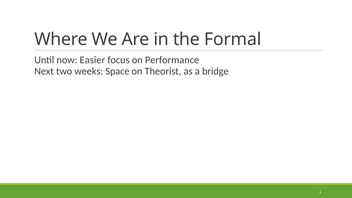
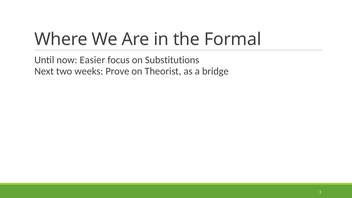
Performance: Performance -> Substitutions (172, 60)
Space: Space -> Prove (117, 71)
